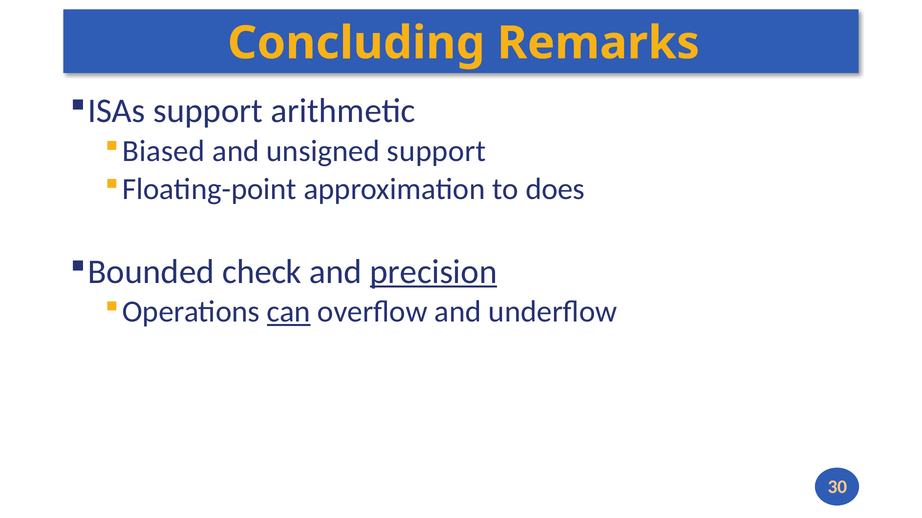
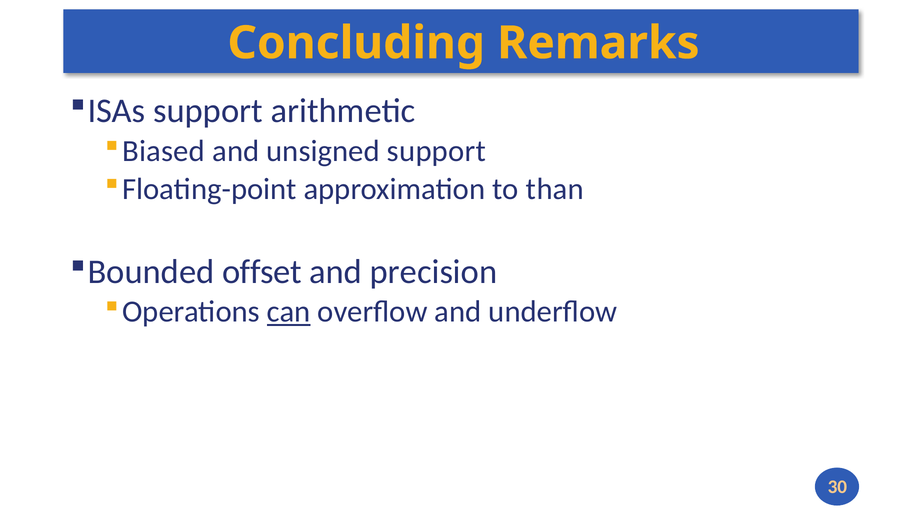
does: does -> than (555, 189)
check: check -> offset (262, 272)
precision underline: present -> none (434, 272)
